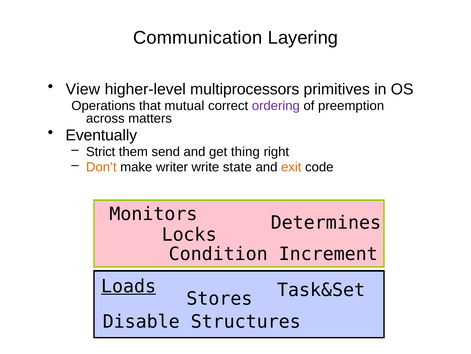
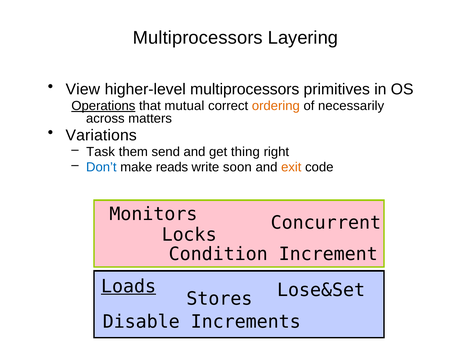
Communication: Communication -> Multiprocessors (198, 38)
Operations underline: none -> present (103, 106)
ordering colour: purple -> orange (276, 106)
preemption: preemption -> necessarily (351, 106)
Eventually: Eventually -> Variations (101, 135)
Strict: Strict -> Task (101, 152)
Don’t colour: orange -> blue (101, 167)
writer: writer -> reads (172, 167)
state: state -> soon (237, 167)
Determines: Determines -> Concurrent (326, 222)
Task&Set: Task&Set -> Lose&Set (321, 290)
Structures: Structures -> Increments (246, 321)
